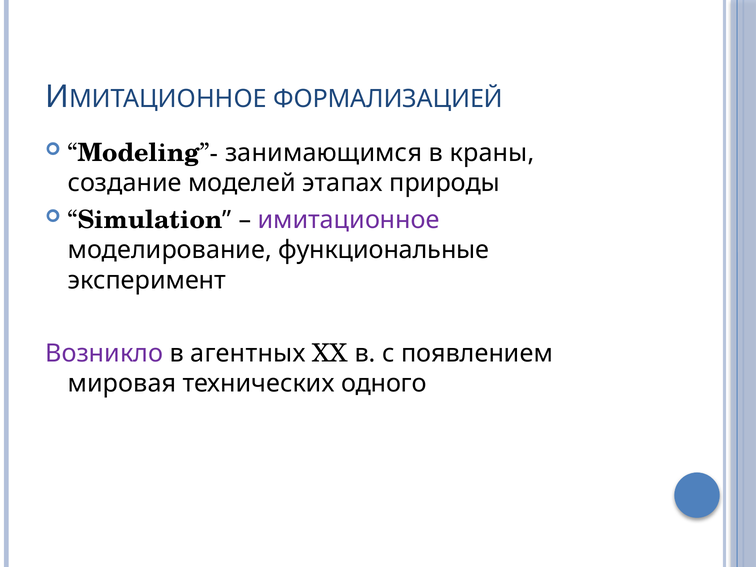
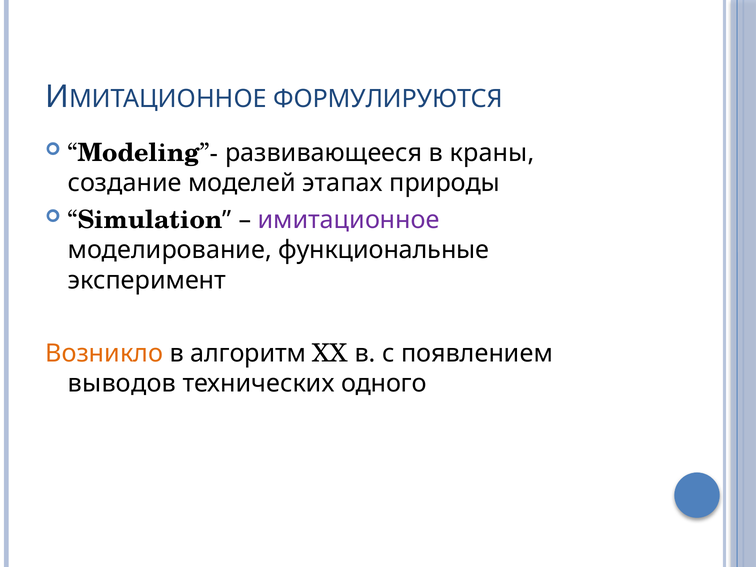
ФОРМАЛИЗАЦИЕЙ: ФОРМАЛИЗАЦИЕЙ -> ФОРМУЛИРУЮТСЯ (388, 99)
занимающимся: занимающимся -> развивающееся (324, 153)
Возникло colour: purple -> orange (104, 353)
агентных: агентных -> алгоритм (248, 353)
мировая: мировая -> выводов (122, 384)
